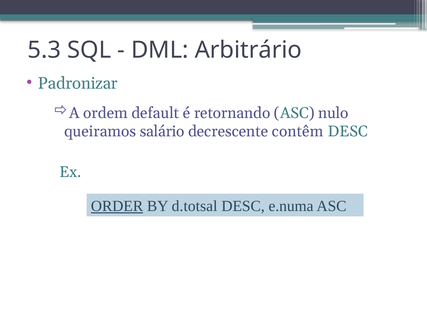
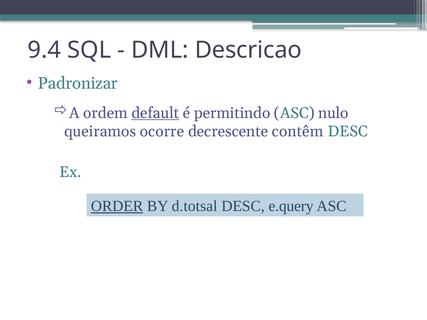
5.3: 5.3 -> 9.4 (44, 50)
Arbitrário: Arbitrário -> Descricao (248, 50)
default underline: none -> present (155, 113)
retornando: retornando -> permitindo (232, 113)
salário: salário -> ocorre (162, 132)
e.numa: e.numa -> e.query (291, 206)
